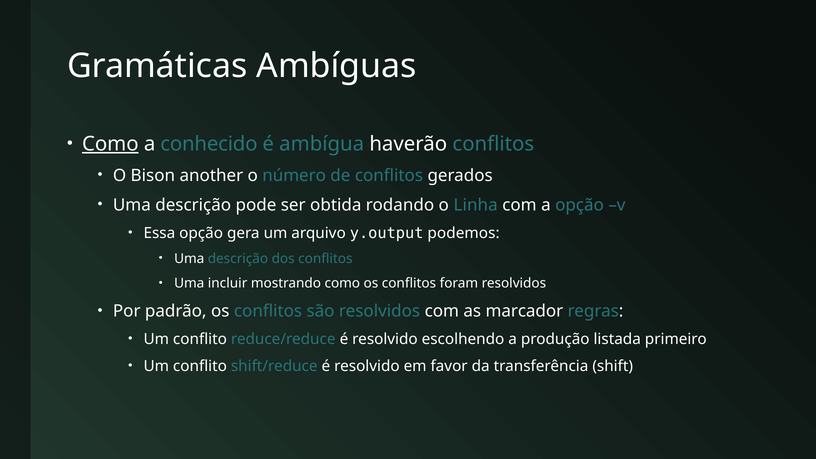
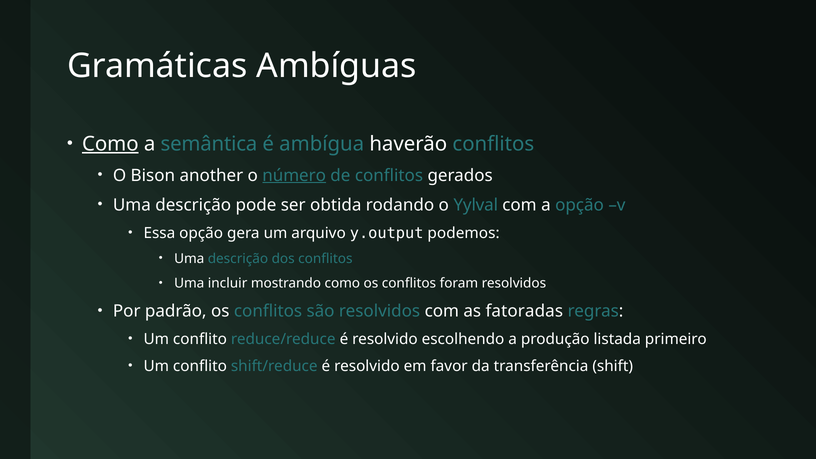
conhecido: conhecido -> semântica (209, 144)
número underline: none -> present (294, 175)
Linha: Linha -> Yylval (476, 205)
marcador: marcador -> fatoradas (524, 311)
